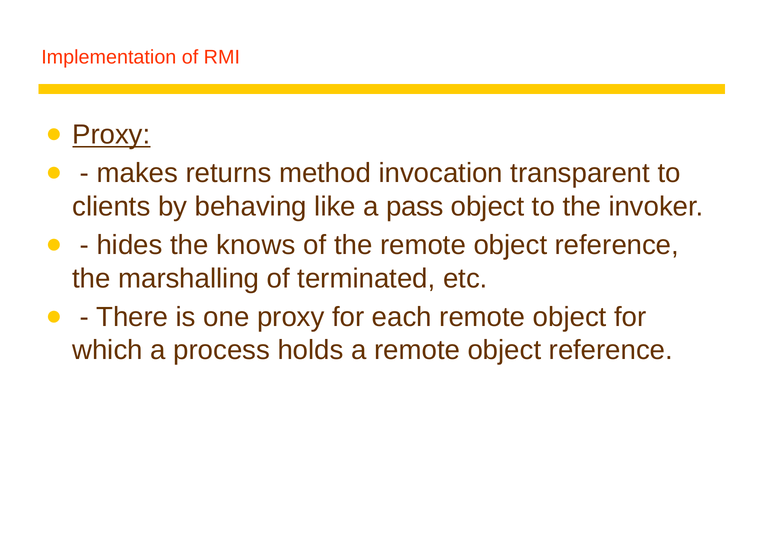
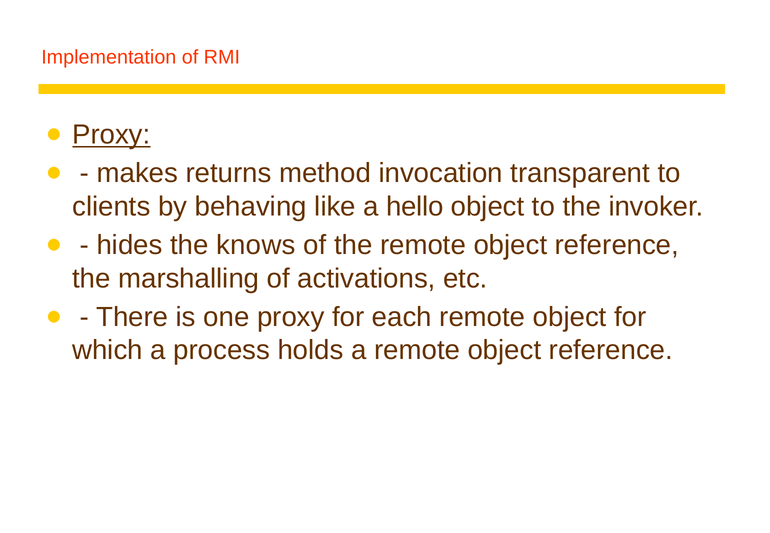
pass: pass -> hello (415, 207)
terminated: terminated -> activations (366, 278)
